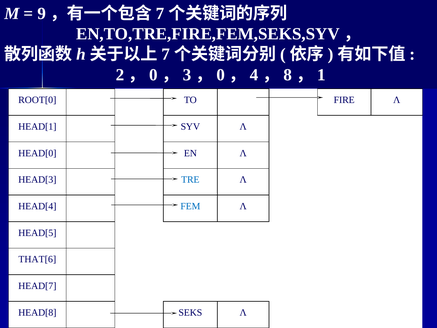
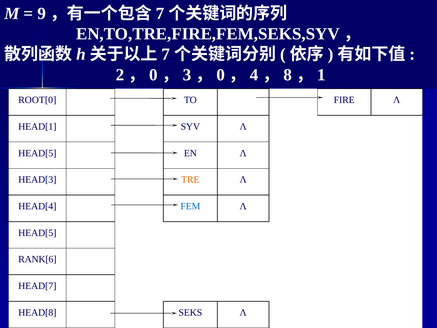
HEAD[0: HEAD[0 -> HEAD[5 (37, 153)
TRE colour: blue -> orange (190, 180)
THAT[6: THAT[6 -> RANK[6 (37, 259)
